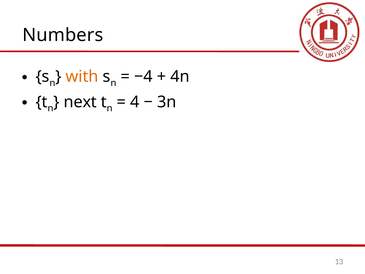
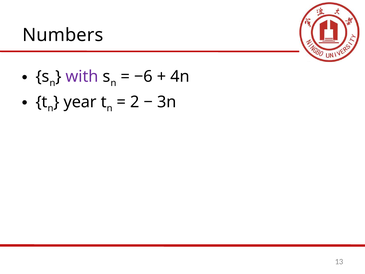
with colour: orange -> purple (82, 77)
−4: −4 -> −6 (143, 77)
next: next -> year (80, 102)
4: 4 -> 2 (135, 102)
